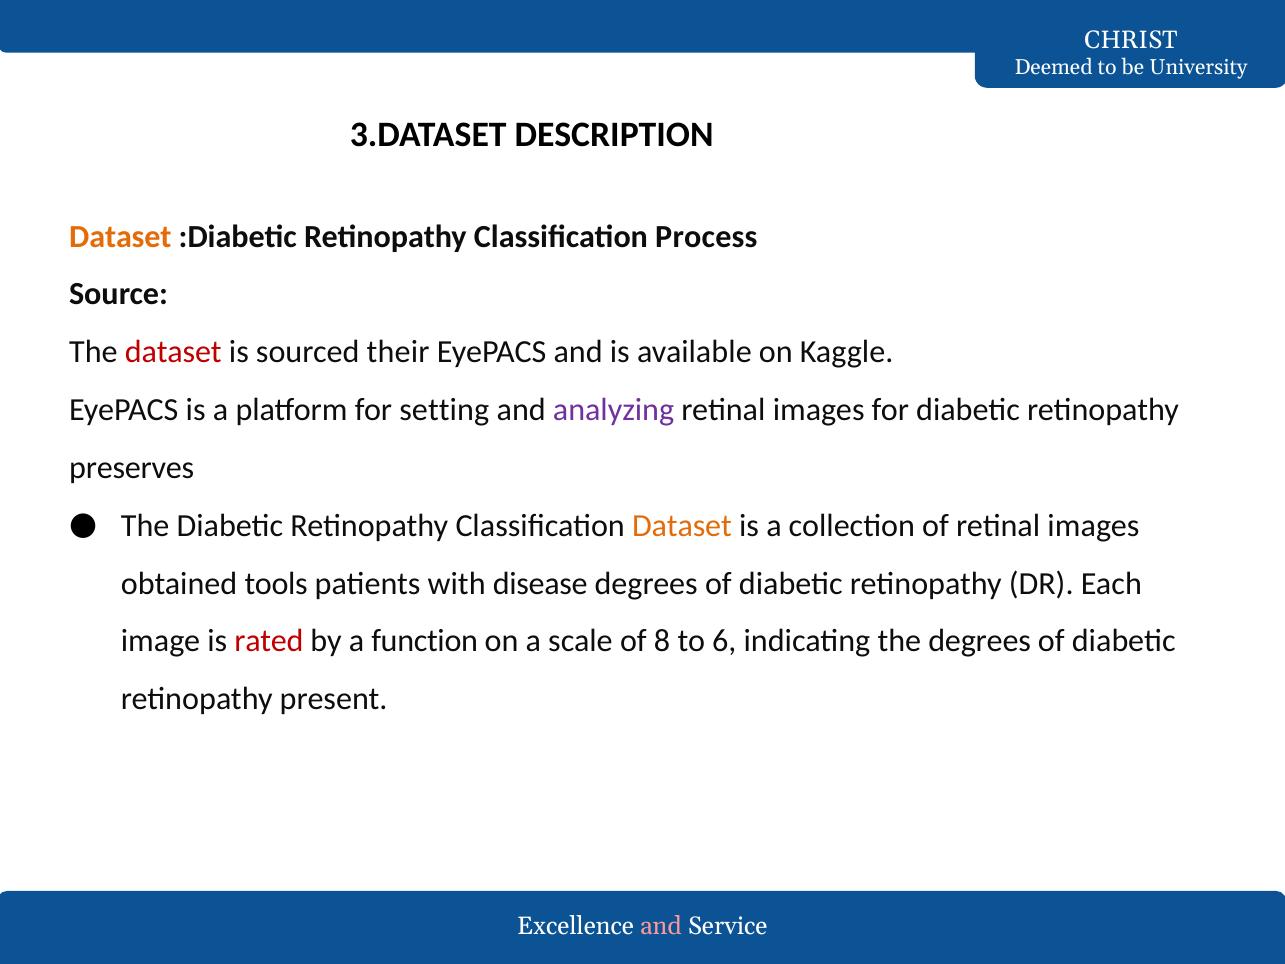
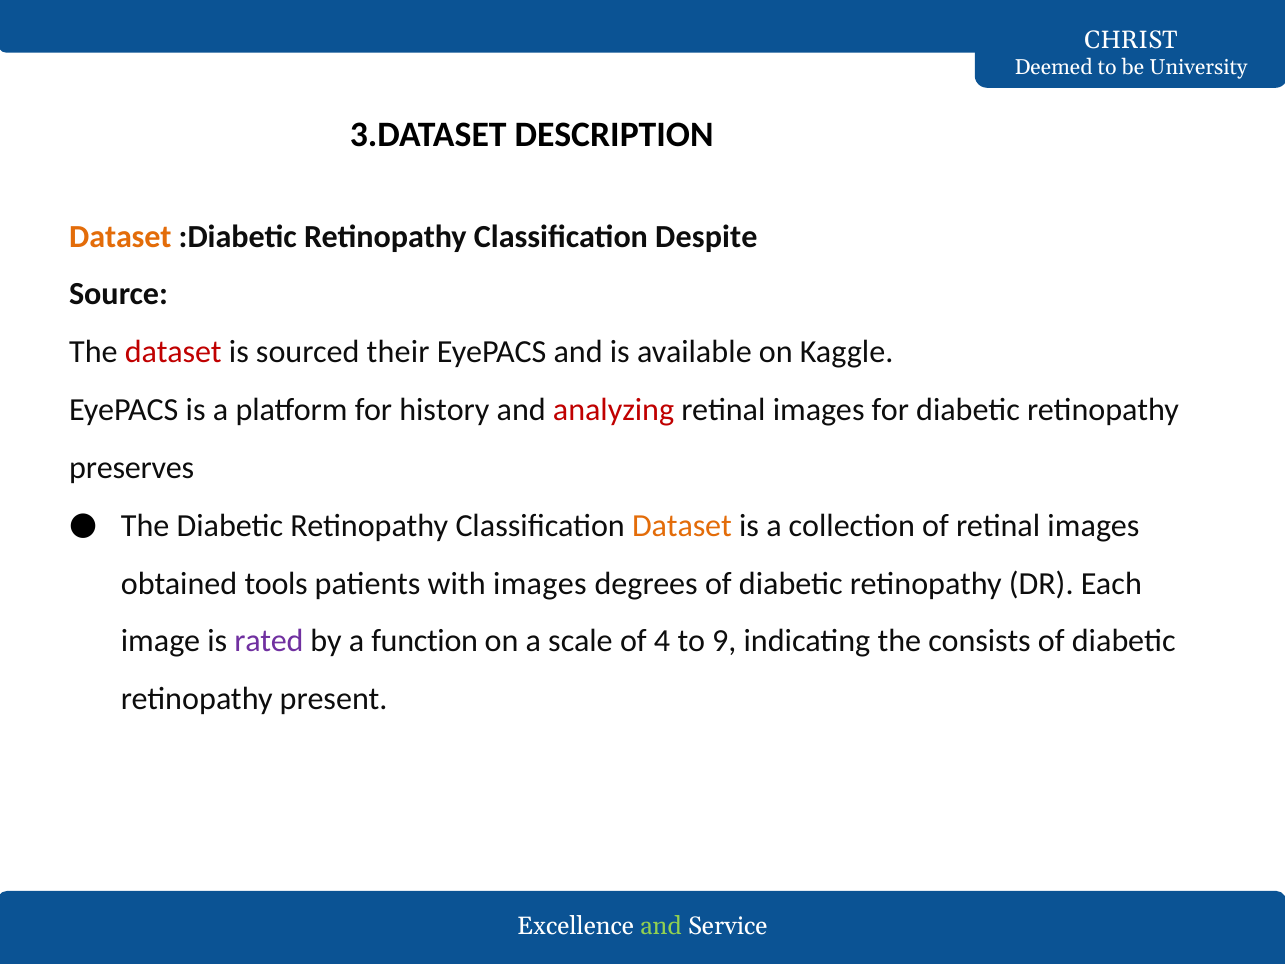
Process: Process -> Despite (706, 236)
setting: setting -> history (444, 410)
analyzing colour: purple -> red (614, 410)
with disease: disease -> images (540, 583)
rated colour: red -> purple (269, 641)
8: 8 -> 4 (662, 641)
6: 6 -> 9 (724, 641)
the degrees: degrees -> consists (980, 641)
and colour: pink -> light green (661, 926)
